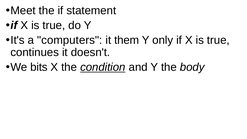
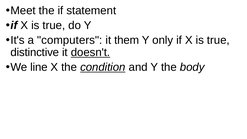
continues: continues -> distinctive (35, 52)
doesn't underline: none -> present (90, 52)
bits: bits -> line (39, 67)
